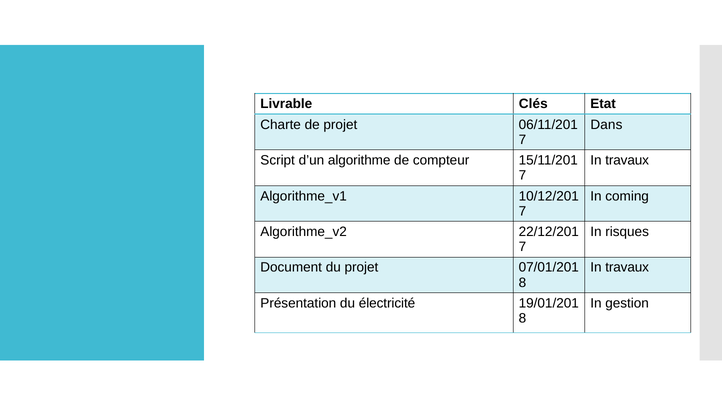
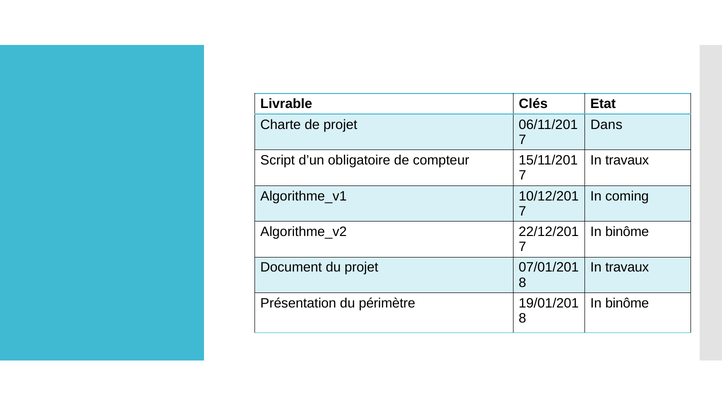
algorithme: algorithme -> obligatoire (359, 160)
risques: risques -> binôme (627, 232)
électricité: électricité -> périmètre (387, 303)
gestion: gestion -> binôme (627, 303)
